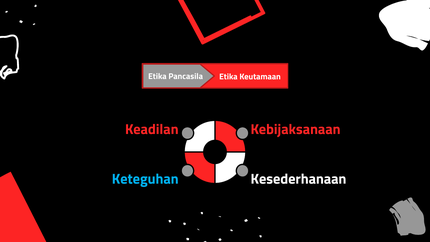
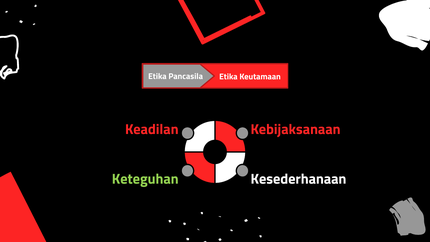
Keteguhan colour: light blue -> light green (145, 179)
